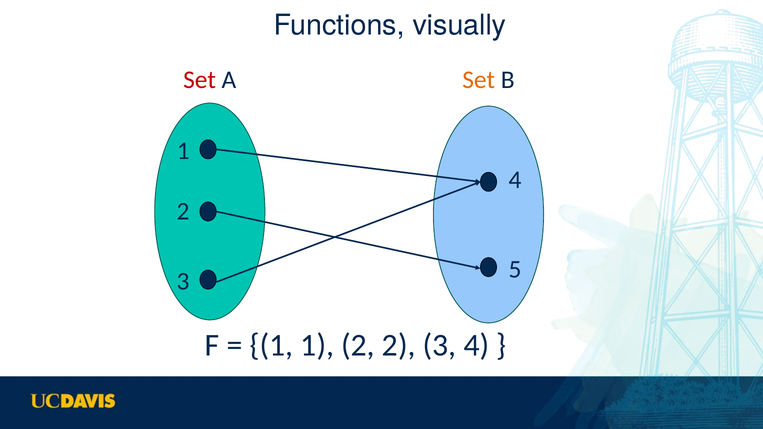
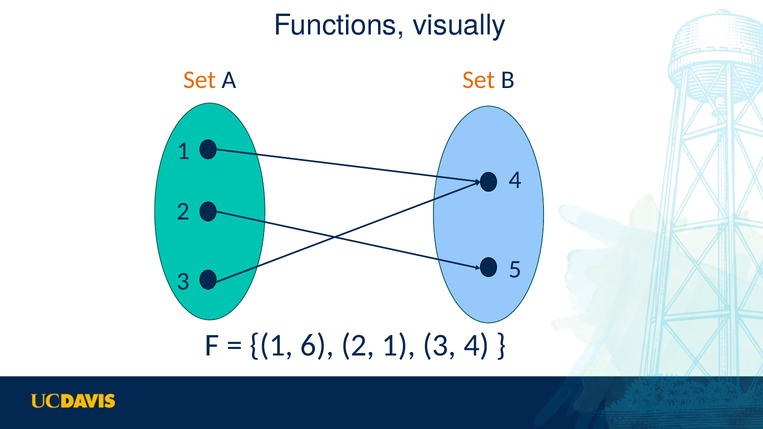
Set colour: red -> orange (200, 80)
1 1: 1 -> 6 (317, 345)
2 2: 2 -> 1 (399, 345)
